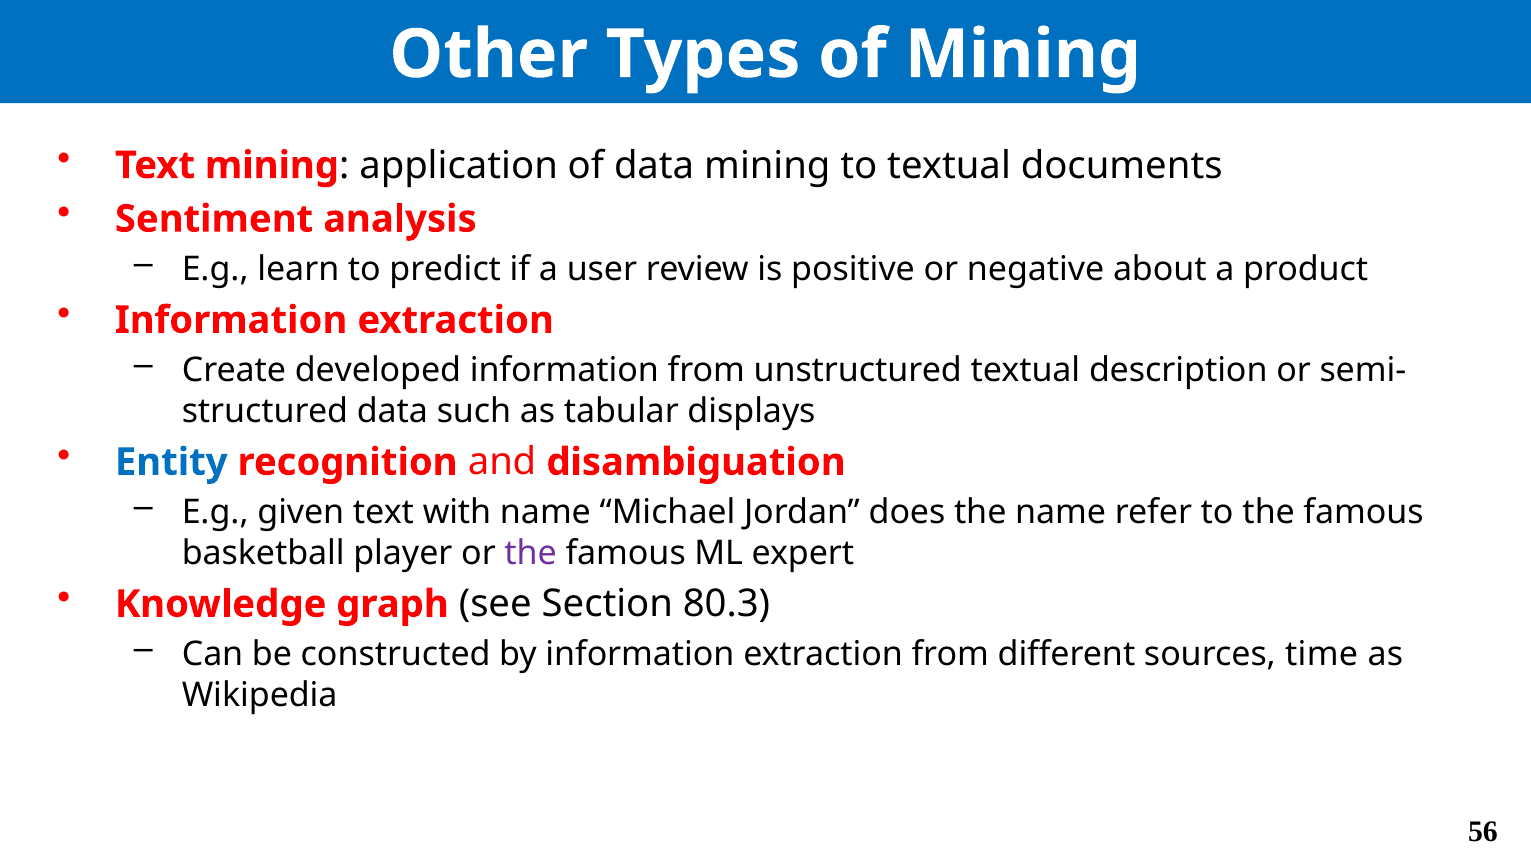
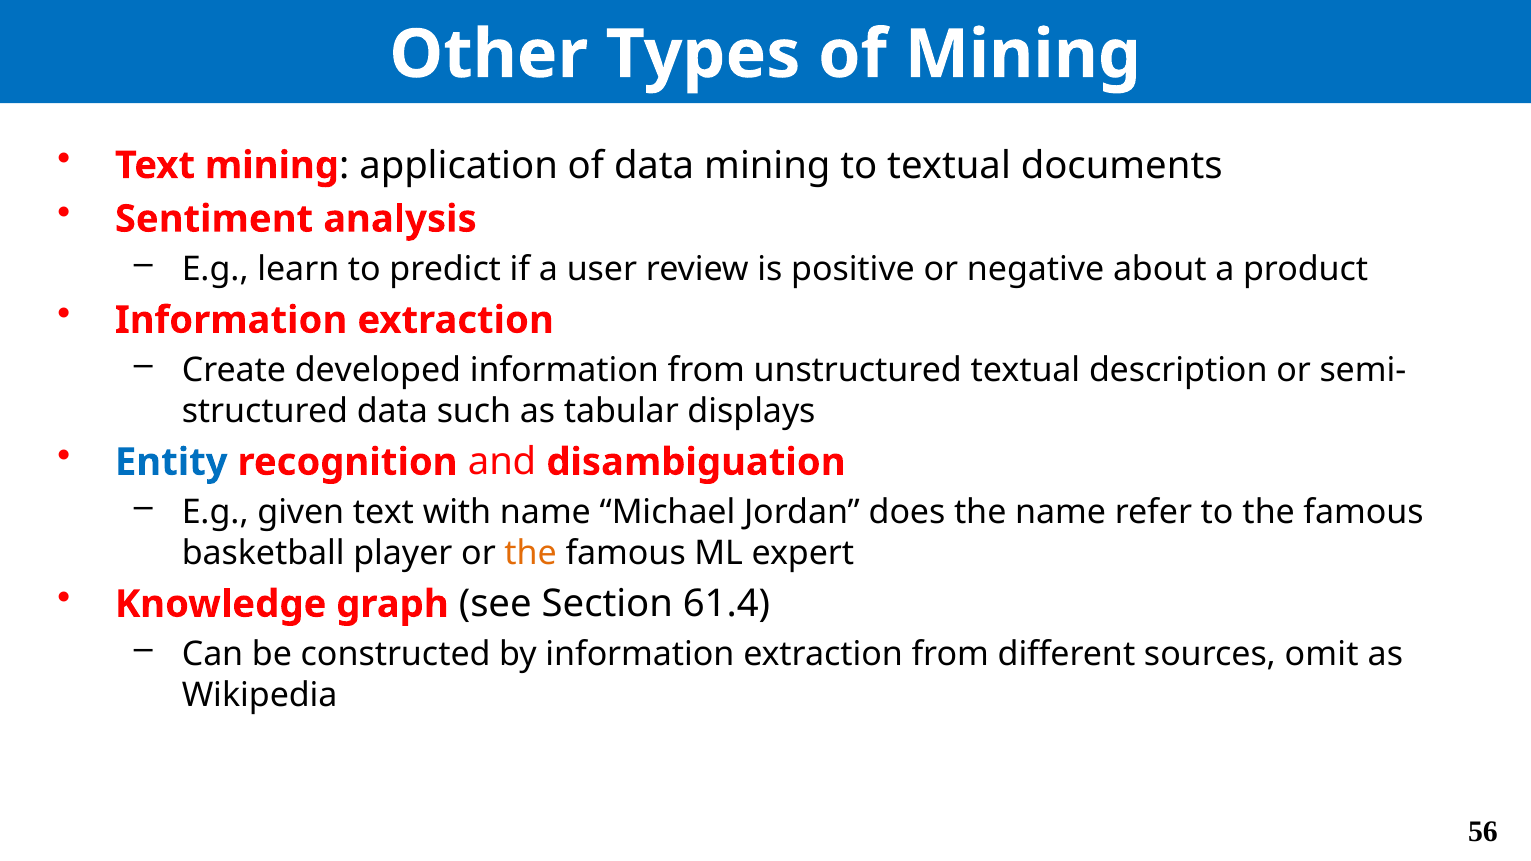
the colour: purple -> orange (531, 553)
80.3: 80.3 -> 61.4 (727, 604)
time: time -> omit (1322, 654)
